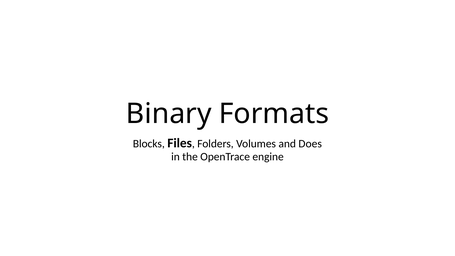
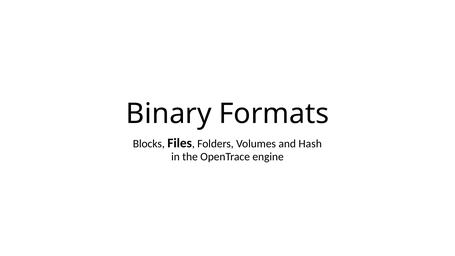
Does: Does -> Hash (310, 144)
